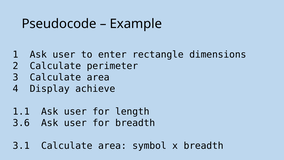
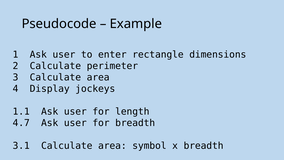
achieve: achieve -> jockeys (95, 89)
3.6: 3.6 -> 4.7 (21, 123)
